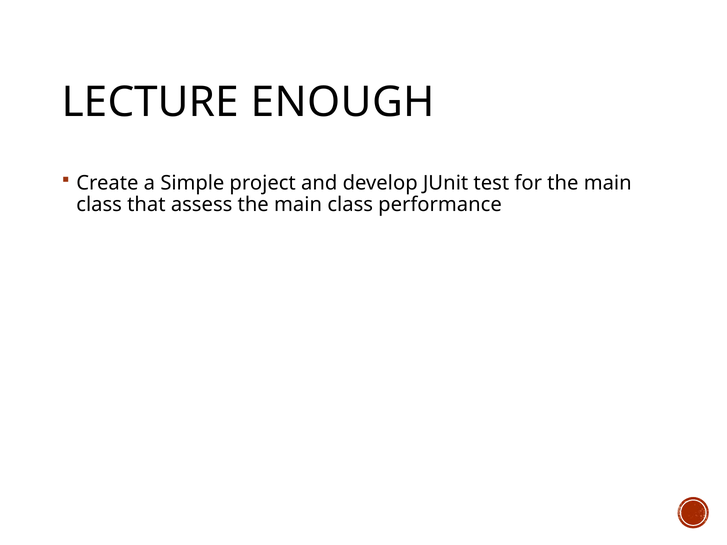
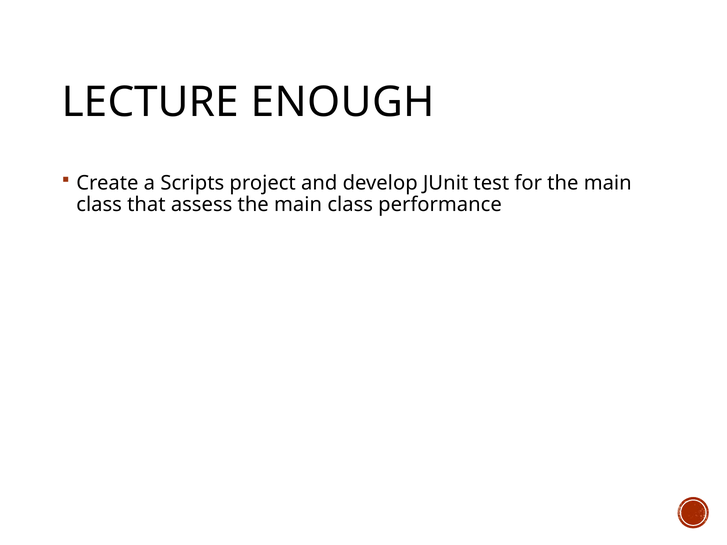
Simple: Simple -> Scripts (192, 183)
